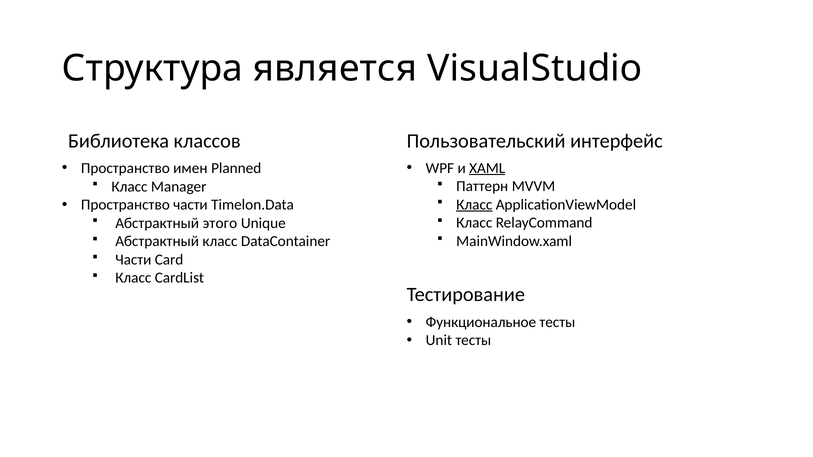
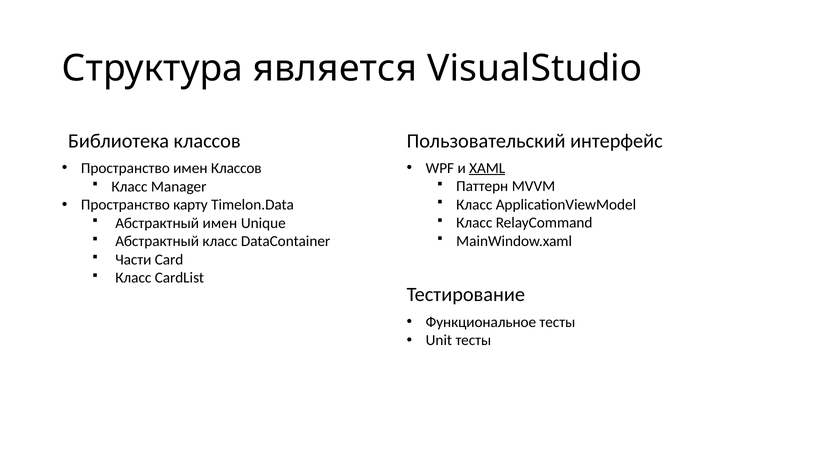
имен Planned: Planned -> Классов (236, 168)
Пространство части: части -> карту (190, 205)
Класс underline: present -> none (474, 205)
Абстрактный этого: этого -> имен (220, 223)
